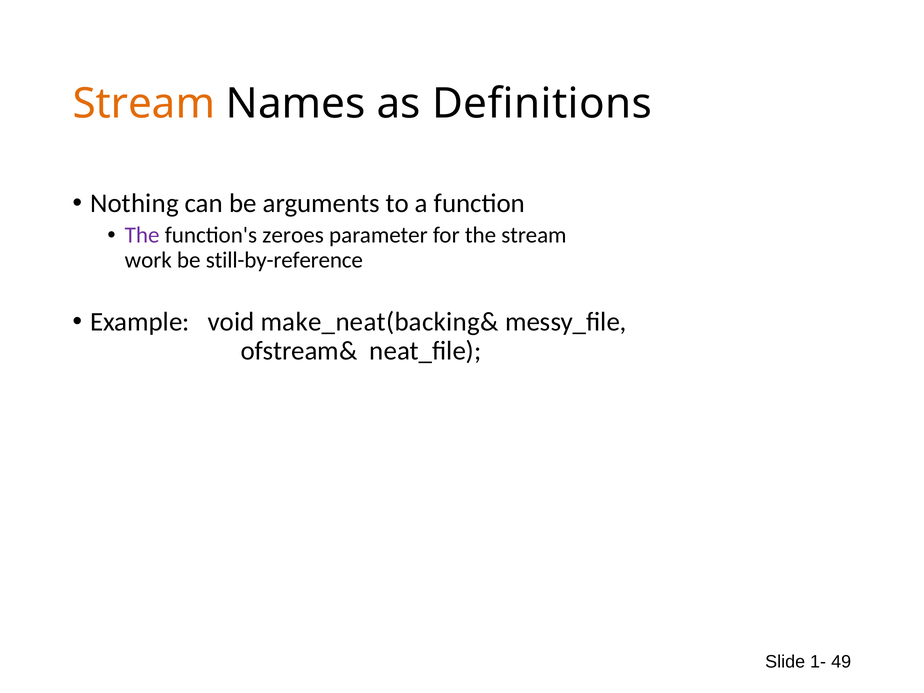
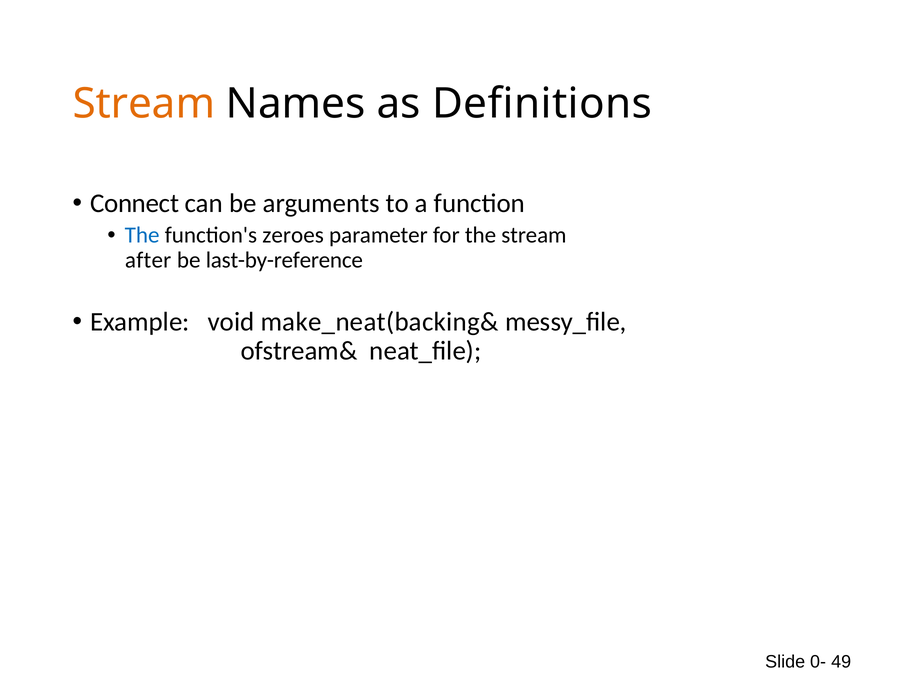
Nothing: Nothing -> Connect (135, 203)
The colour: purple -> blue (142, 235)
work: work -> after (148, 260)
still-by-reference: still-by-reference -> last-by-reference (284, 260)
1-: 1- -> 0- (818, 662)
